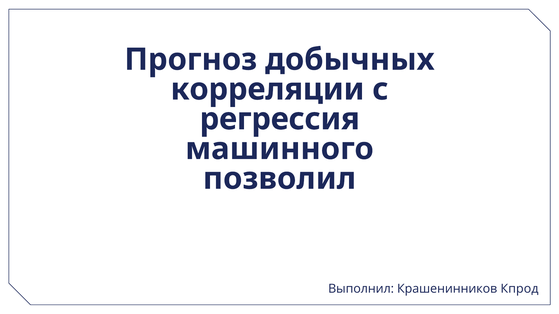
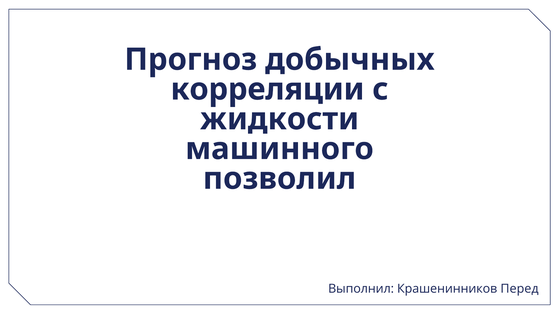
регрессия: регрессия -> жидкости (280, 119)
Кпрод: Кпрод -> Перед (520, 289)
